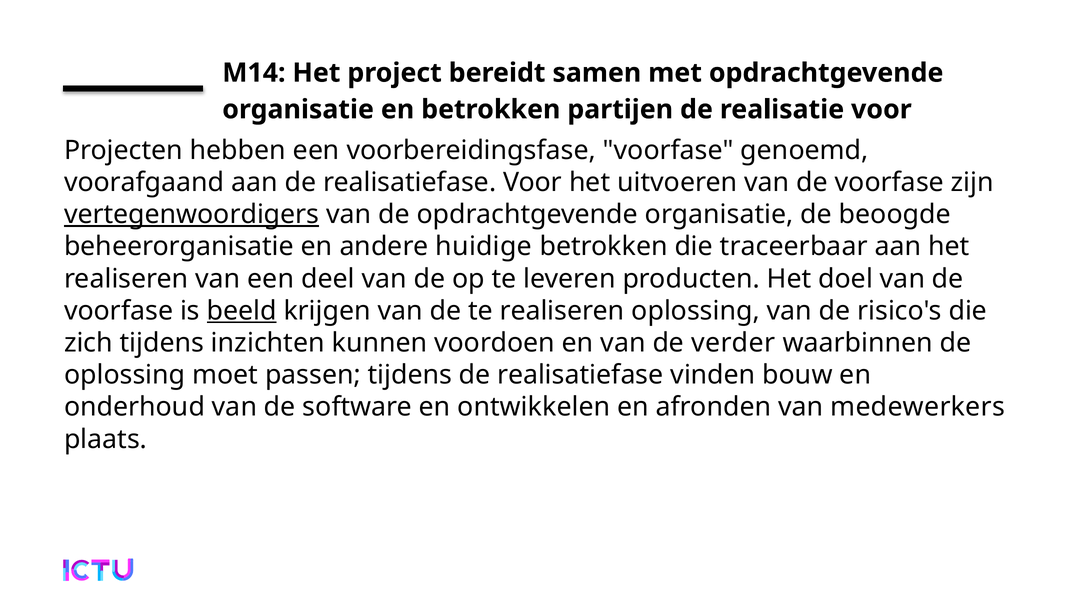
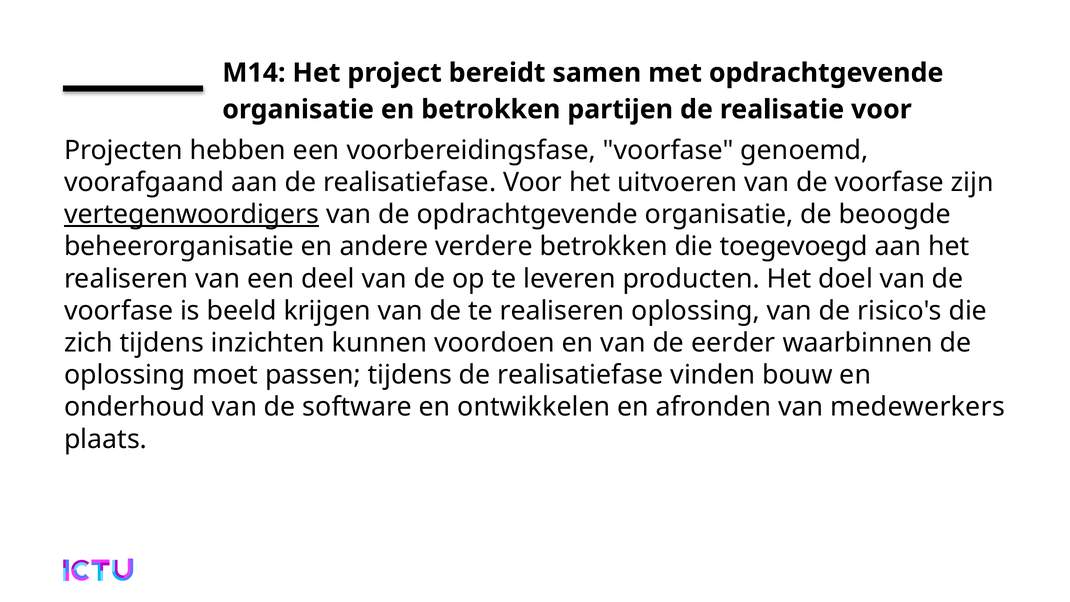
huidige: huidige -> verdere (484, 247)
traceerbaar: traceerbaar -> toegevoegd (794, 247)
beeld underline: present -> none (242, 311)
verder: verder -> eerder (733, 343)
